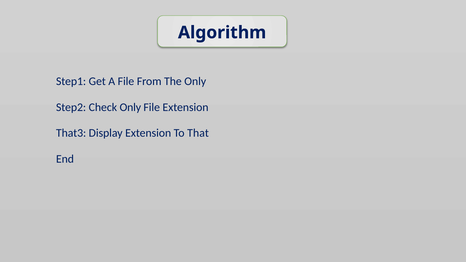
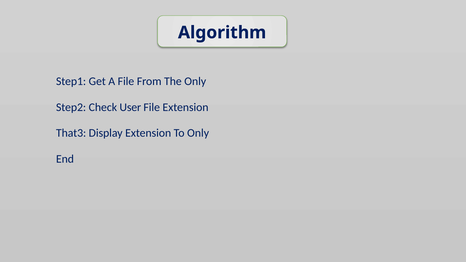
Check Only: Only -> User (130, 107)
To That: That -> Only (198, 133)
